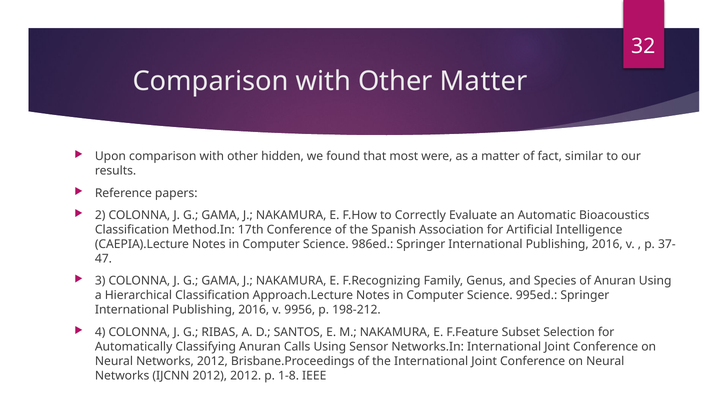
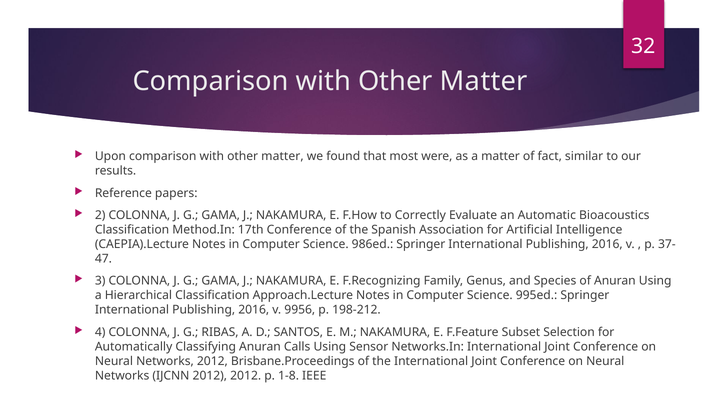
hidden: hidden -> matter (282, 157)
